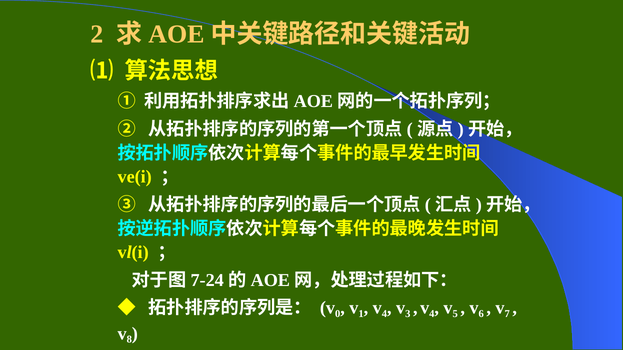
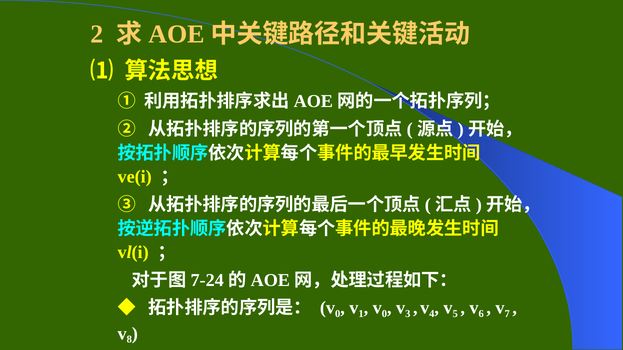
4: 4 -> 0 (384, 314)
